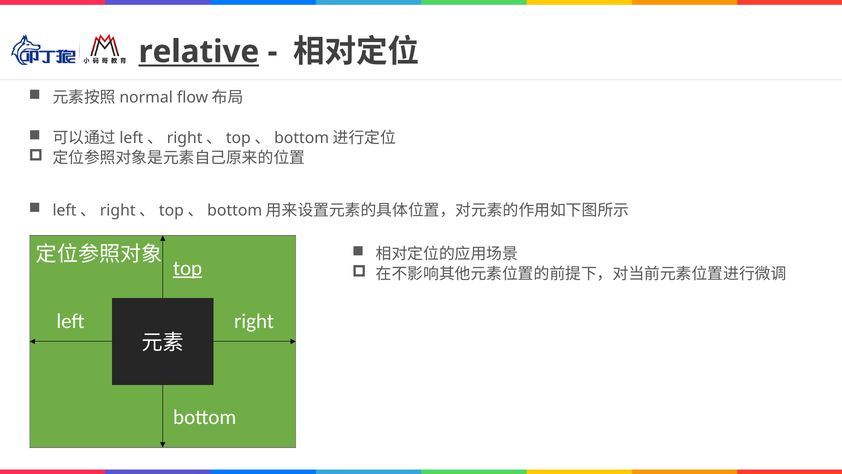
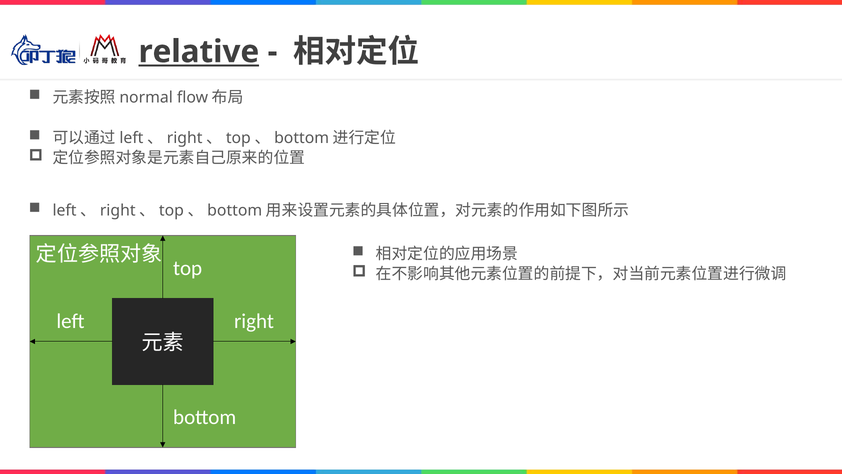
top underline: present -> none (188, 268)
